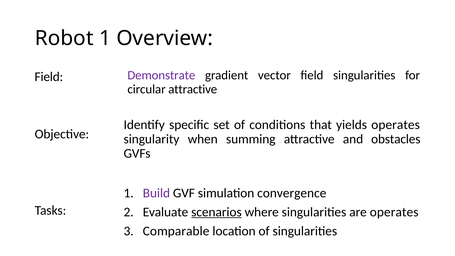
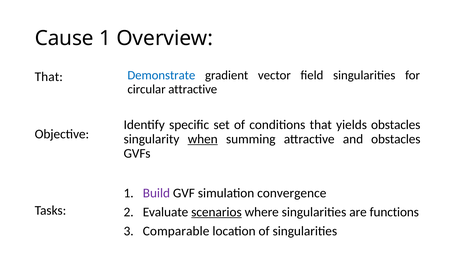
Robot: Robot -> Cause (64, 38)
Demonstrate colour: purple -> blue (161, 75)
Field: Field -> That (49, 77)
yields operates: operates -> obstacles (396, 125)
when underline: none -> present (203, 139)
are operates: operates -> functions (394, 212)
